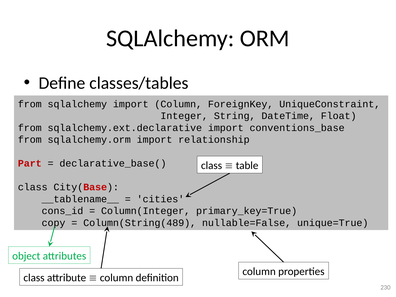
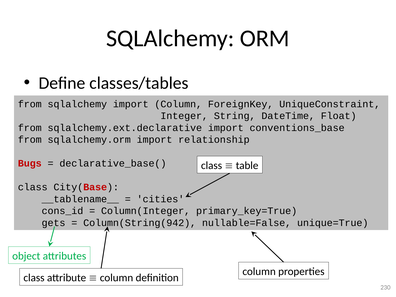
Part: Part -> Bugs (30, 163)
copy: copy -> gets (54, 223)
Column(String(489: Column(String(489 -> Column(String(942 (140, 223)
